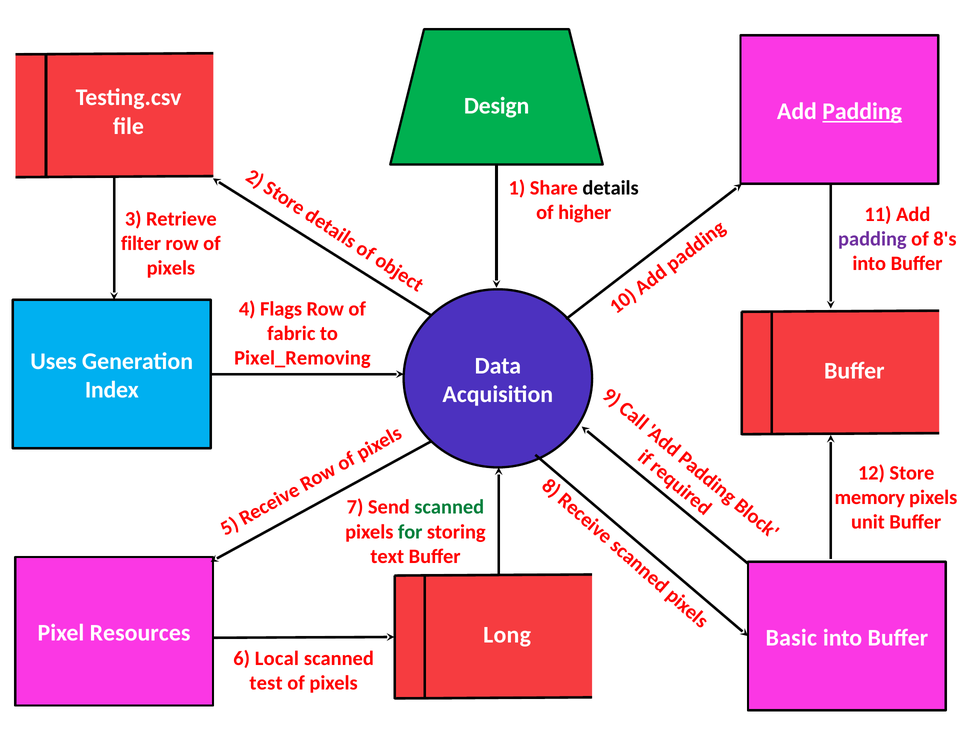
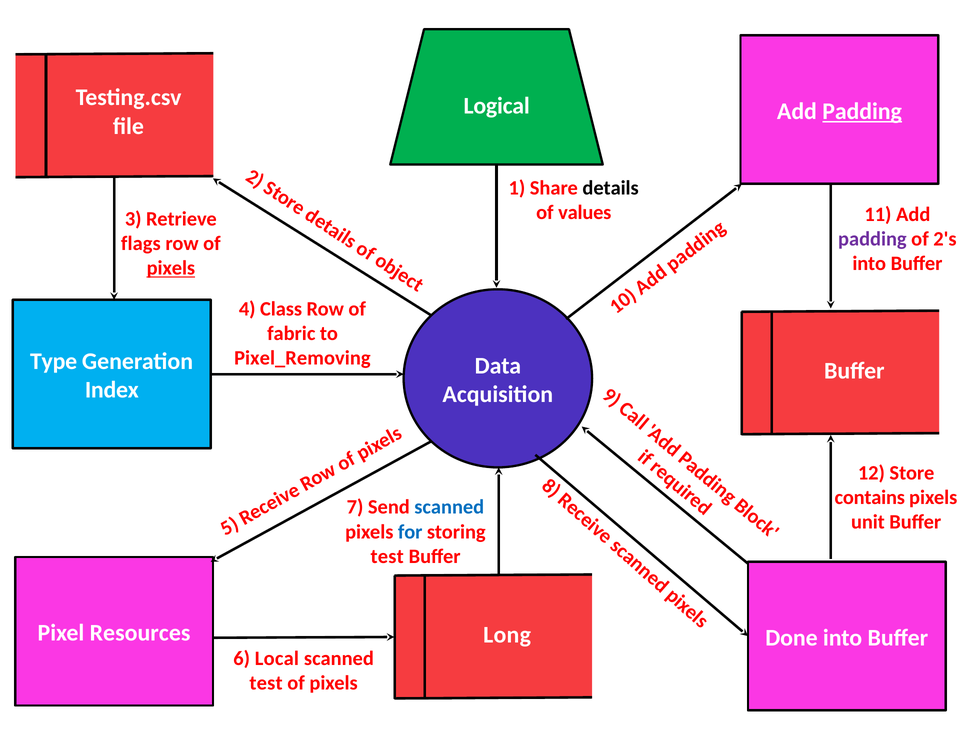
Design: Design -> Logical (497, 106)
higher: higher -> values (585, 212)
8's: 8's -> 2's (945, 239)
filter: filter -> flags (141, 243)
pixels underline: none -> present (171, 268)
Flags: Flags -> Class (281, 309)
Uses: Uses -> Type (54, 361)
memory: memory -> contains (870, 497)
scanned colour: green -> blue (449, 507)
for colour: green -> blue (410, 531)
text: text -> test (387, 556)
Basic: Basic -> Done (791, 637)
